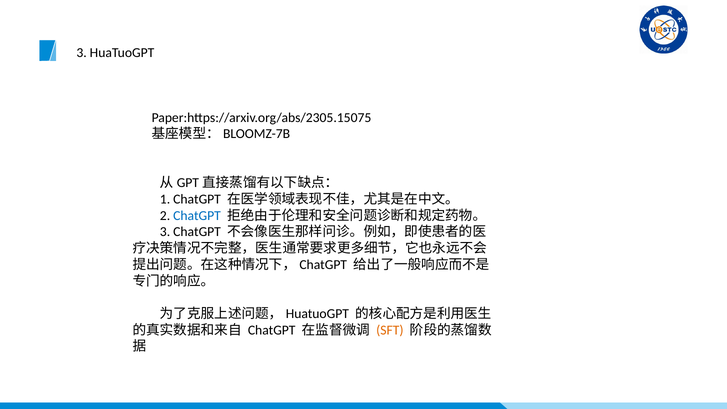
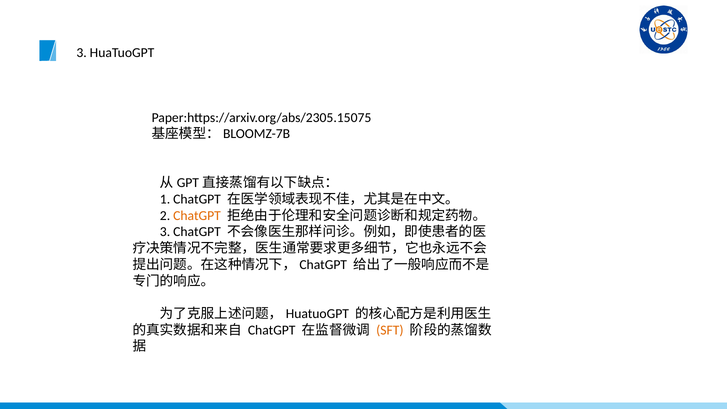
ChatGPT colour: blue -> orange (197, 216)
